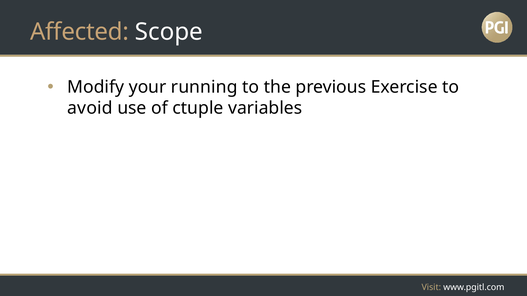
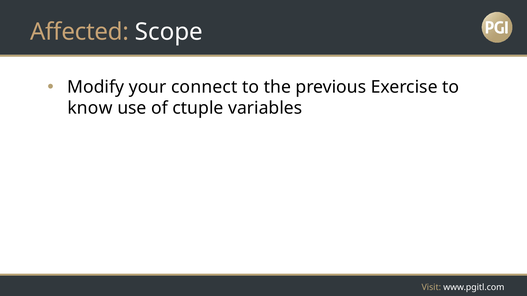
running: running -> connect (204, 87)
avoid: avoid -> know (90, 108)
